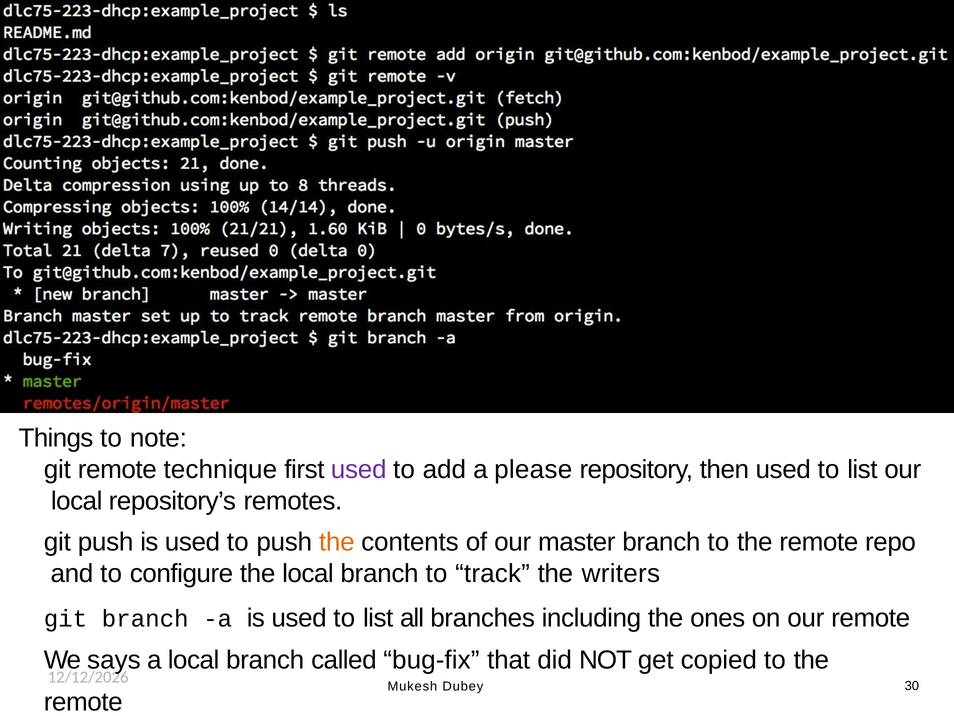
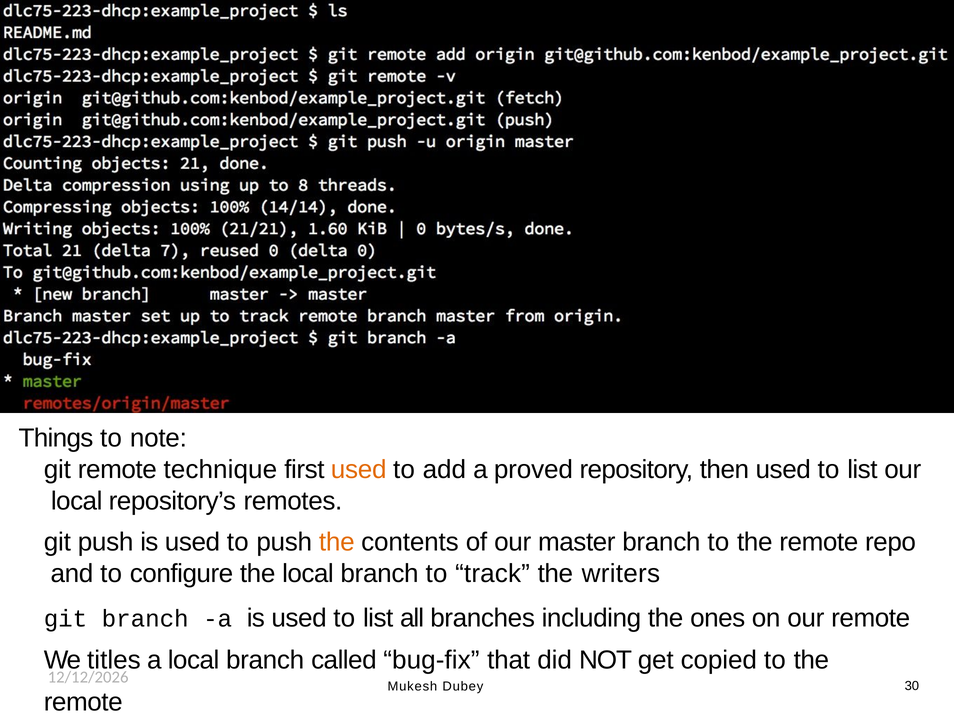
used colour: purple -> orange (359, 469)
please: please -> proved (533, 469)
says: says -> titles (114, 660)
